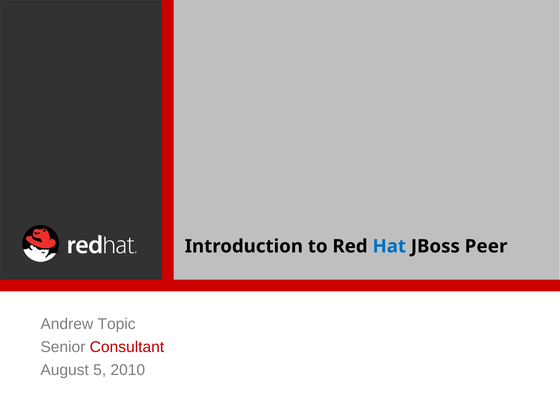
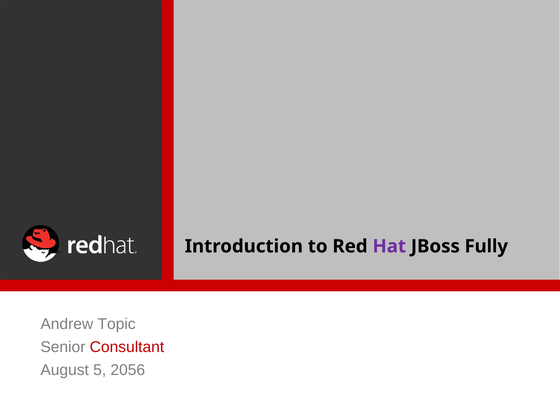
Hat colour: blue -> purple (389, 246)
Peer: Peer -> Fully (486, 246)
2010: 2010 -> 2056 (128, 370)
